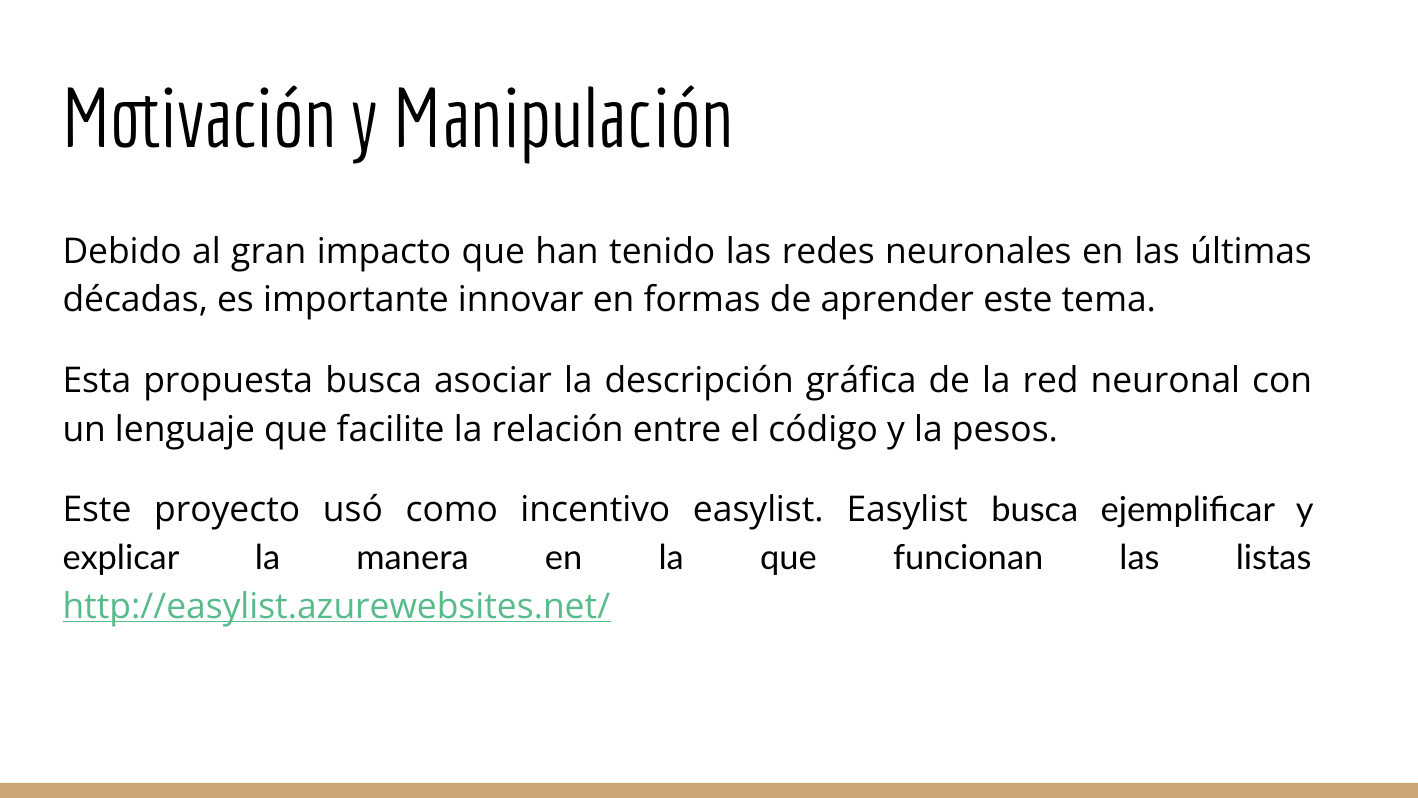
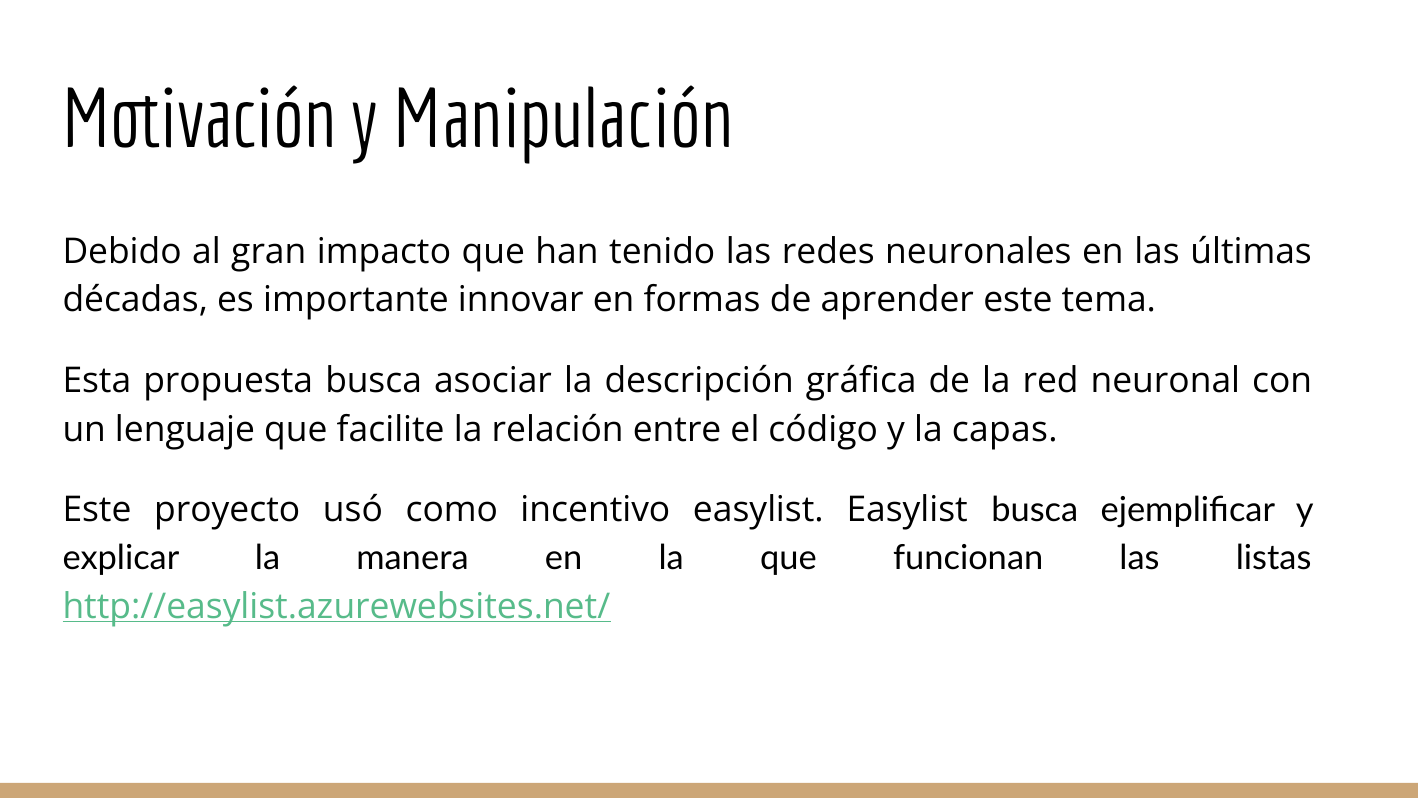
pesos: pesos -> capas (1005, 429)
